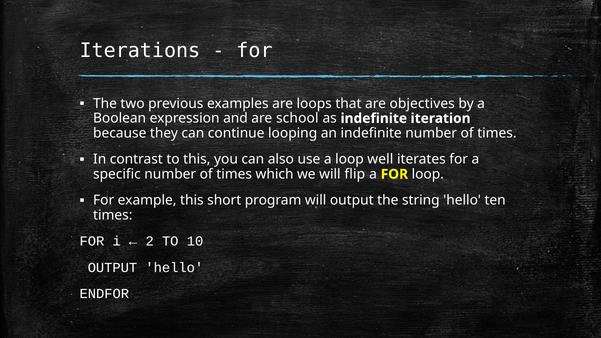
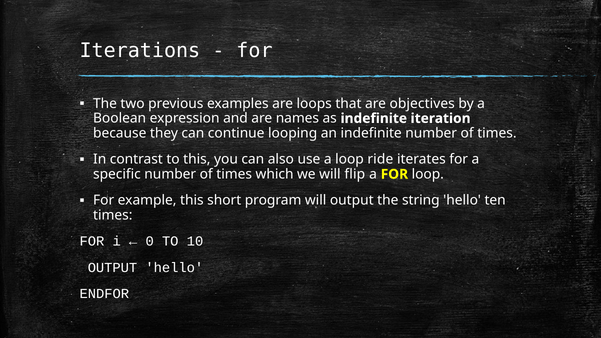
school: school -> names (297, 118)
well: well -> ride (380, 159)
2: 2 -> 0 (150, 241)
